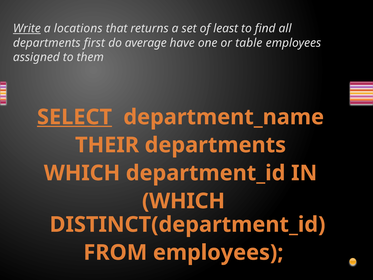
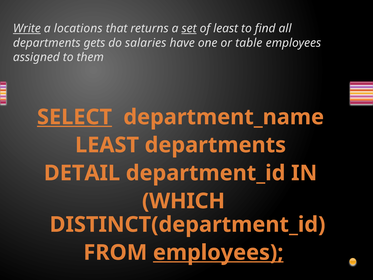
set underline: none -> present (189, 28)
first: first -> gets (94, 43)
average: average -> salaries (146, 43)
THEIR: THEIR -> LEAST (107, 145)
WHICH: WHICH -> DETAIL (82, 173)
employees underline: none -> present (218, 252)
